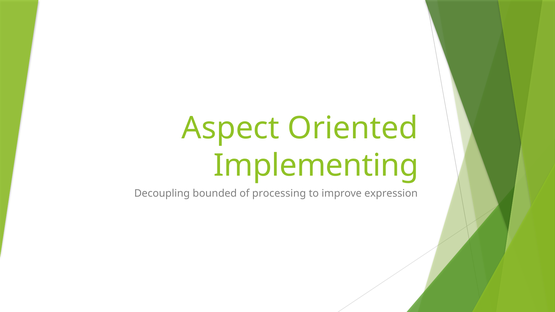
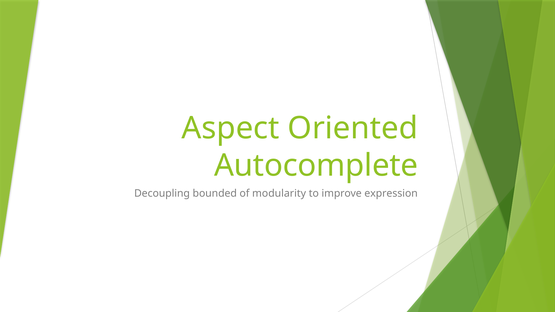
Implementing: Implementing -> Autocomplete (316, 166)
processing: processing -> modularity (279, 193)
